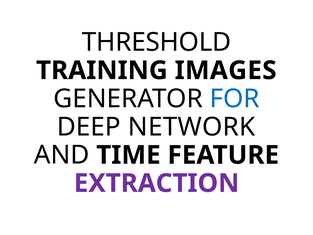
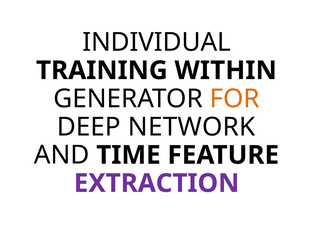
THRESHOLD: THRESHOLD -> INDIVIDUAL (157, 42)
IMAGES: IMAGES -> WITHIN (226, 70)
FOR colour: blue -> orange (235, 99)
